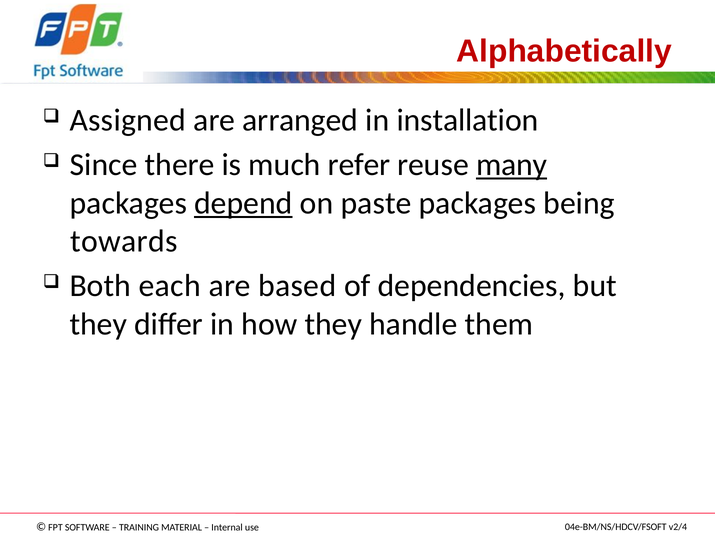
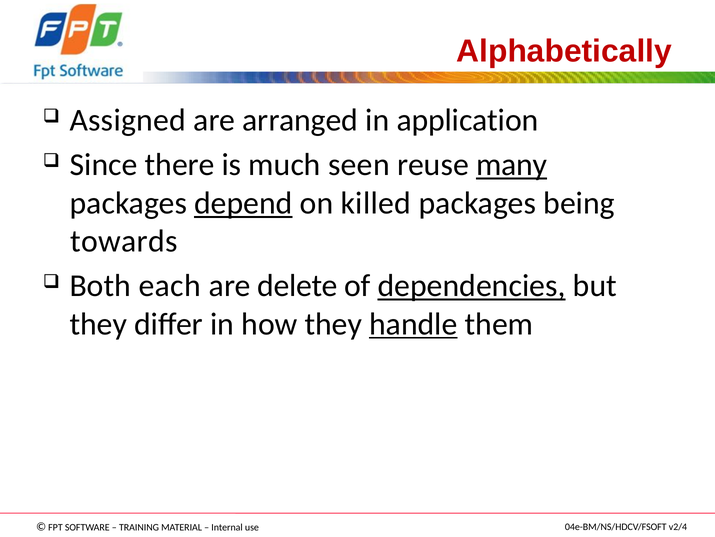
installation: installation -> application (467, 120)
refer: refer -> seen (359, 165)
paste: paste -> killed (376, 203)
based: based -> delete (298, 286)
dependencies underline: none -> present (472, 286)
handle underline: none -> present (413, 324)
